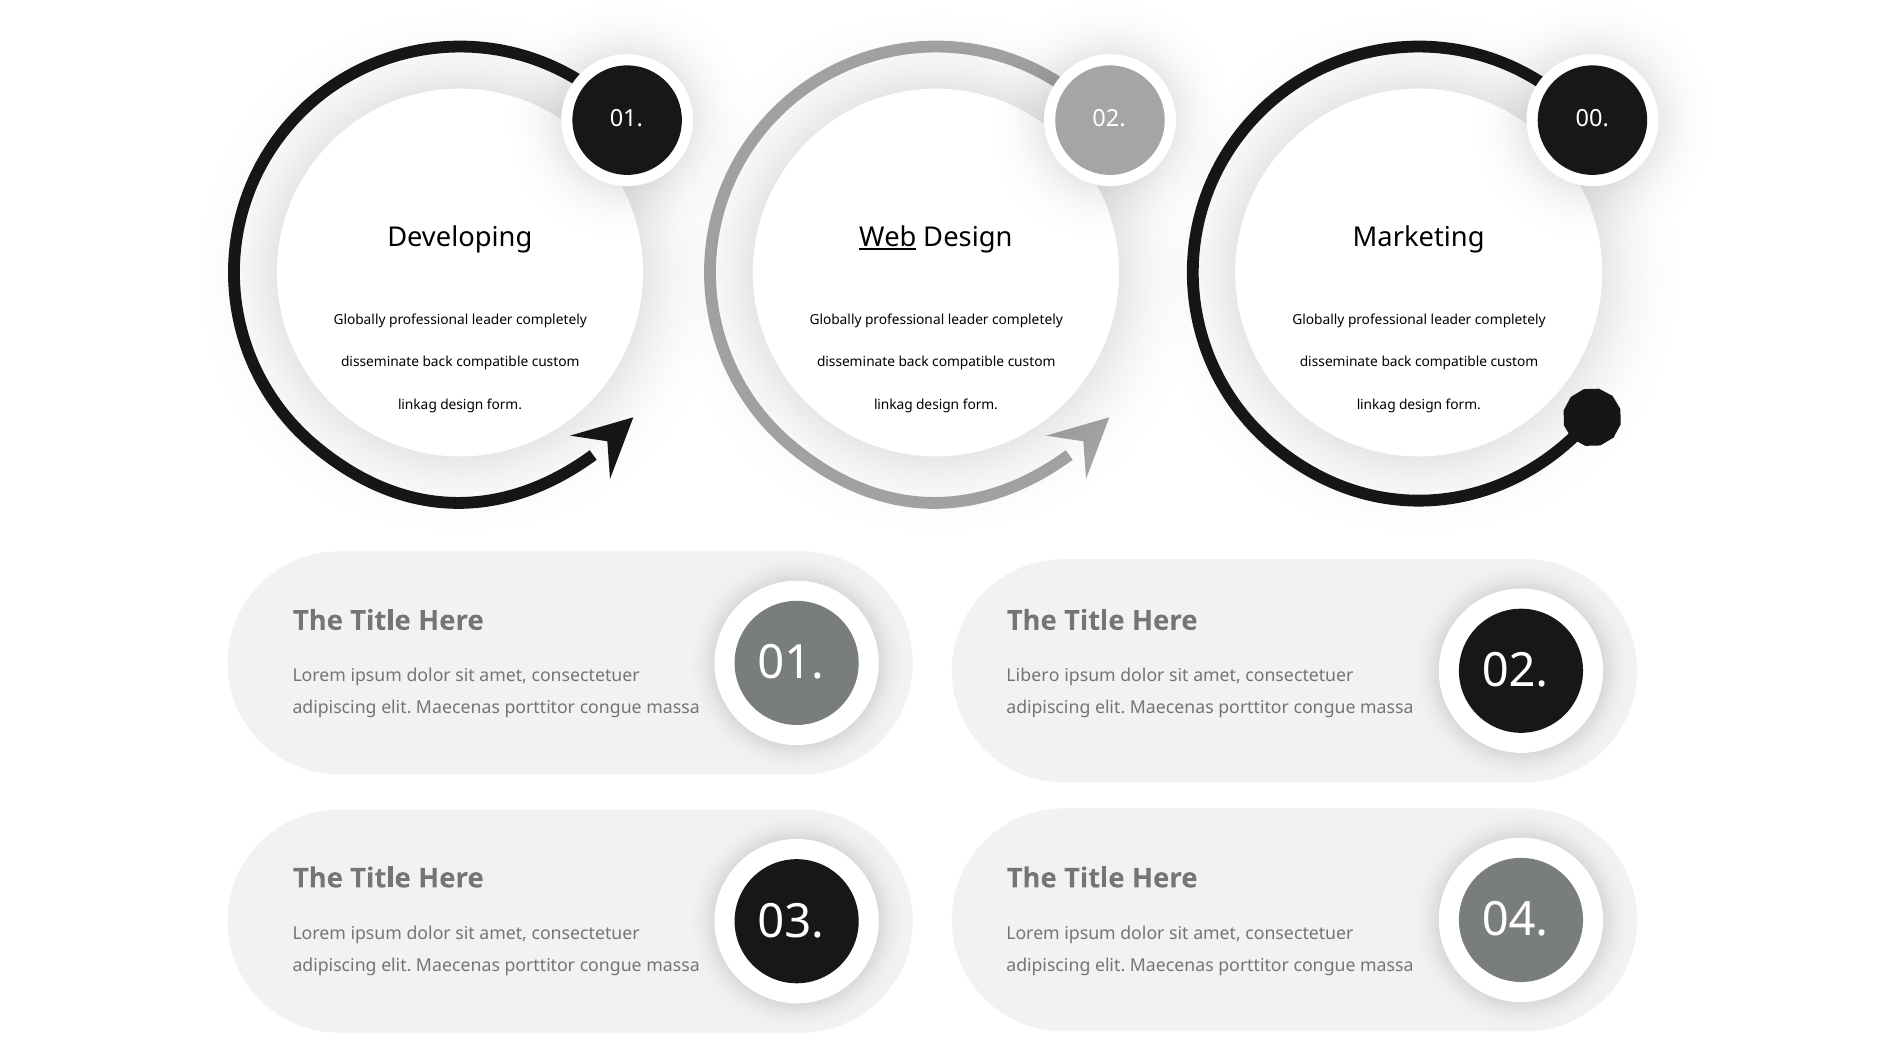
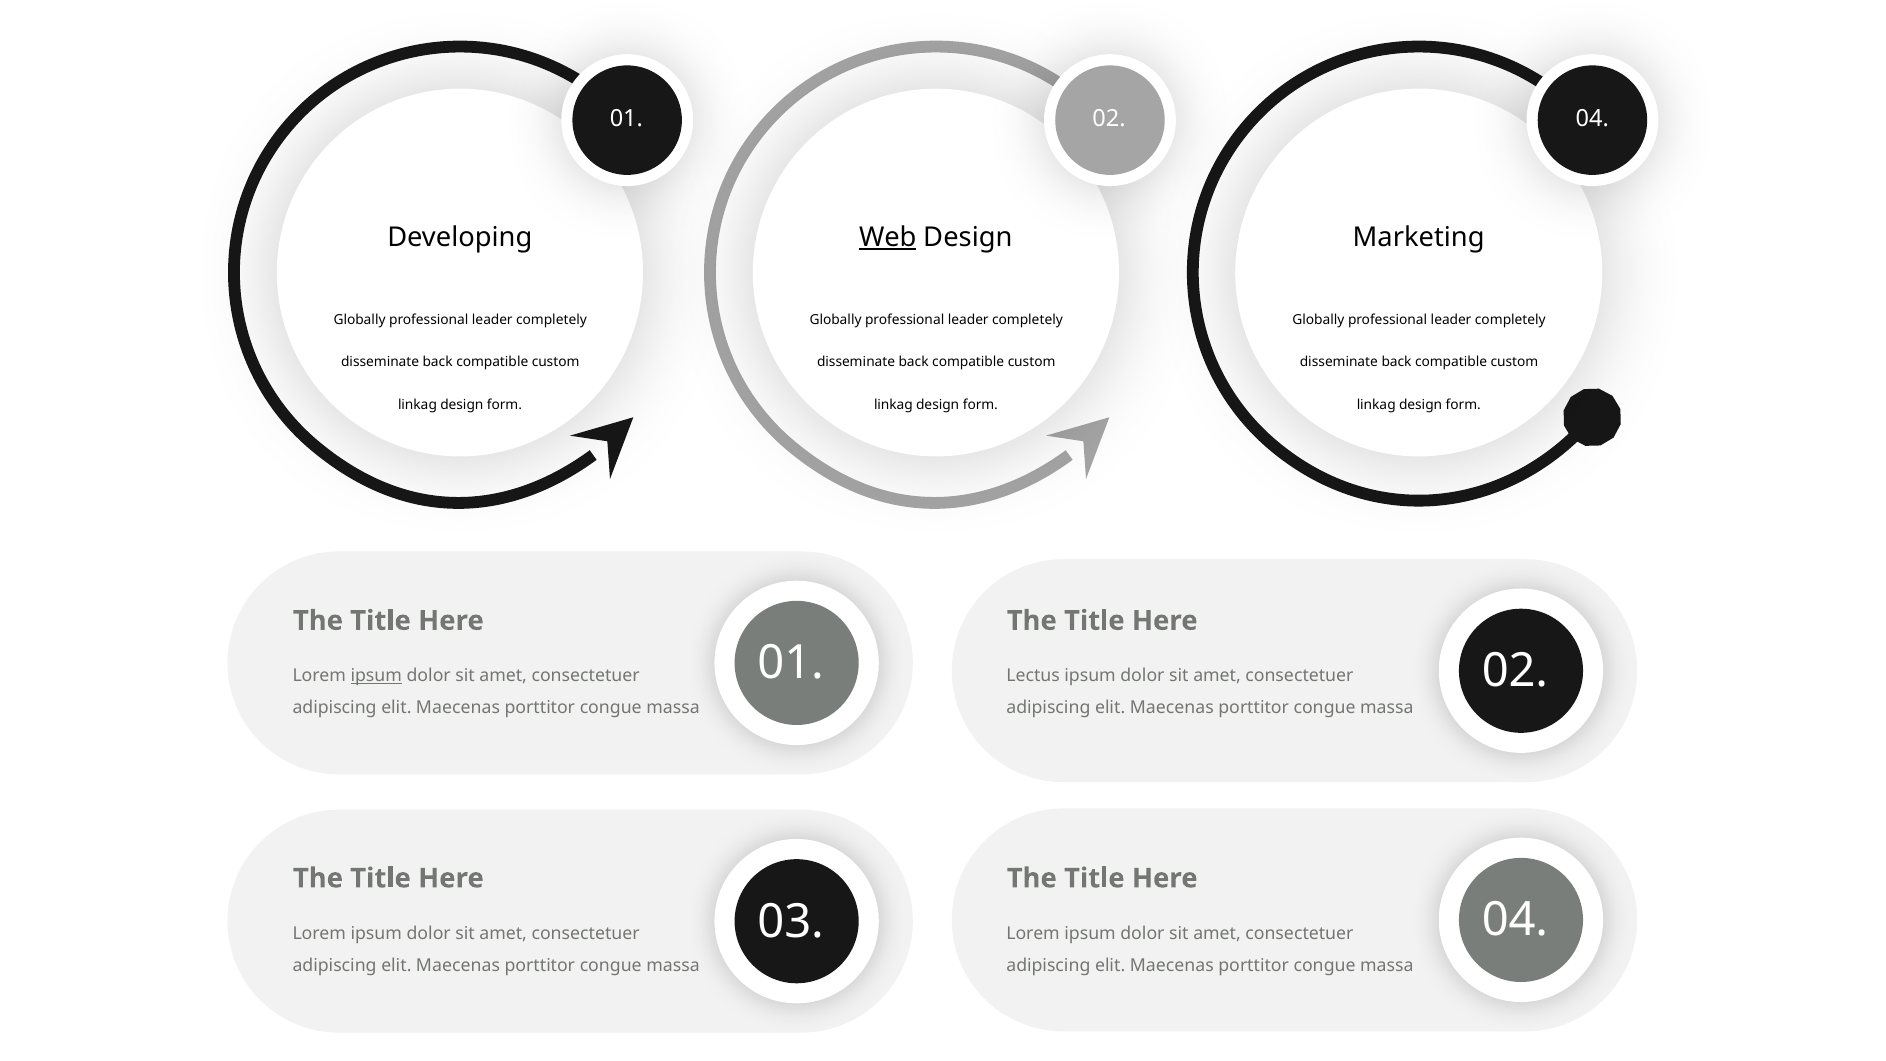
01 02 00: 00 -> 04 (1592, 119)
ipsum underline: none -> present (376, 676)
Libero: Libero -> Lectus (1033, 676)
